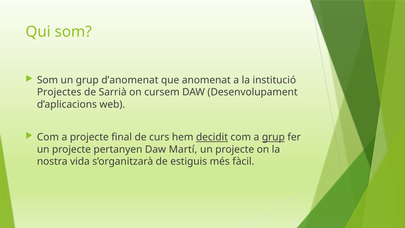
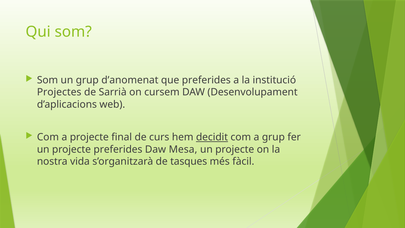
que anomenat: anomenat -> preferides (206, 80)
grup underline: present -> none (273, 137)
projecte pertanyen: pertanyen -> preferides (118, 149)
Martí: Martí -> Mesa (183, 149)
estiguis: estiguis -> tasques (189, 161)
